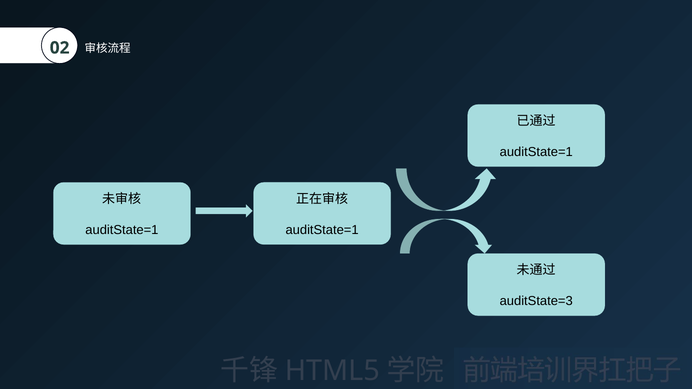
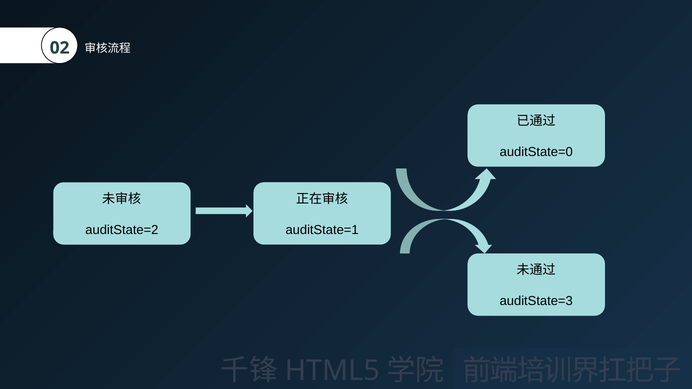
auditState=1: auditState=1 -> auditState=0 (536, 152)
auditState=1: auditState=1 -> auditState=2 (122, 230)
